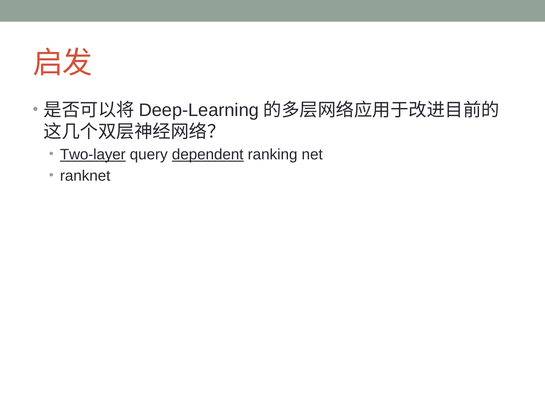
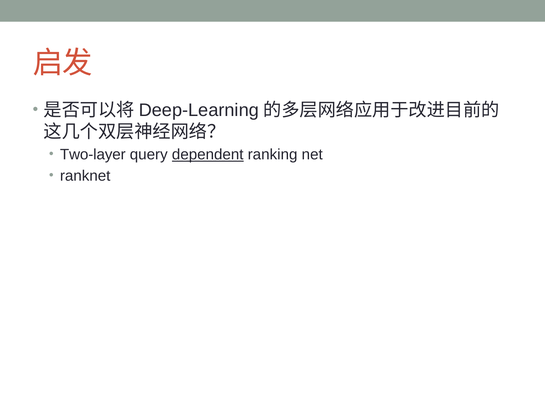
Two-layer underline: present -> none (93, 155)
